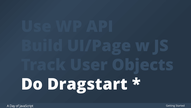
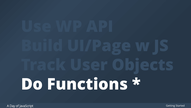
Dragstart: Dragstart -> Functions (87, 84)
